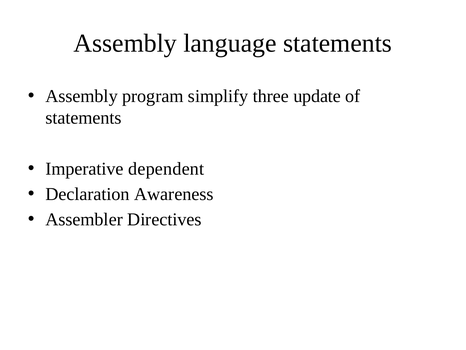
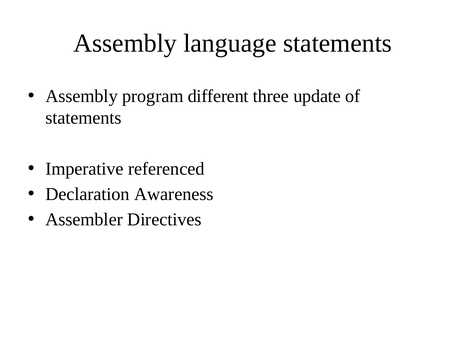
simplify: simplify -> different (218, 96)
dependent: dependent -> referenced (166, 169)
